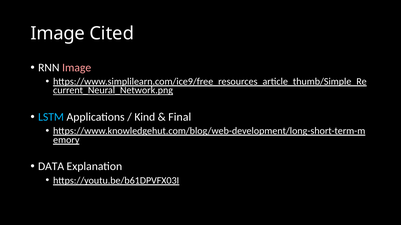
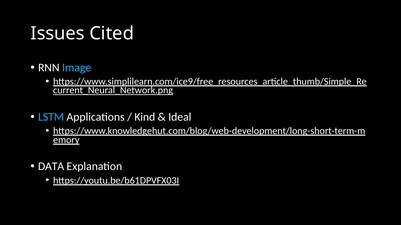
Image: Image -> Issues (58, 34)
Image colour: pink -> light blue (77, 68)
Final: Final -> Ideal (180, 117)
